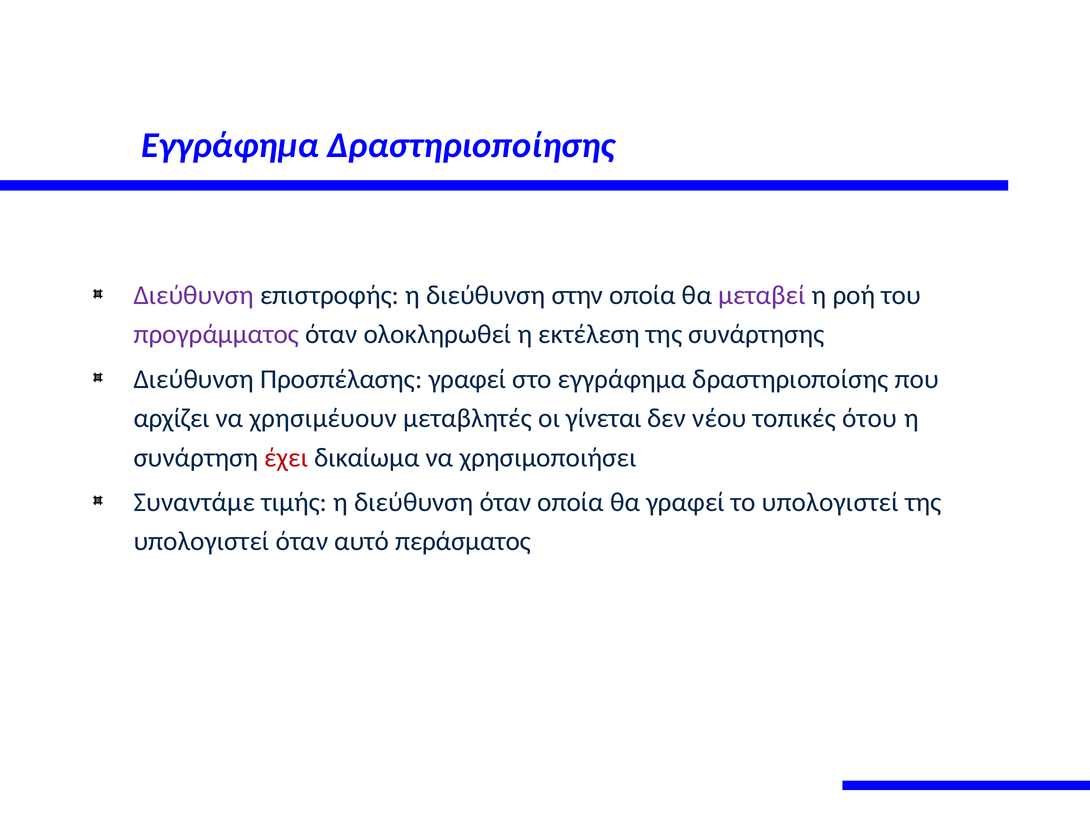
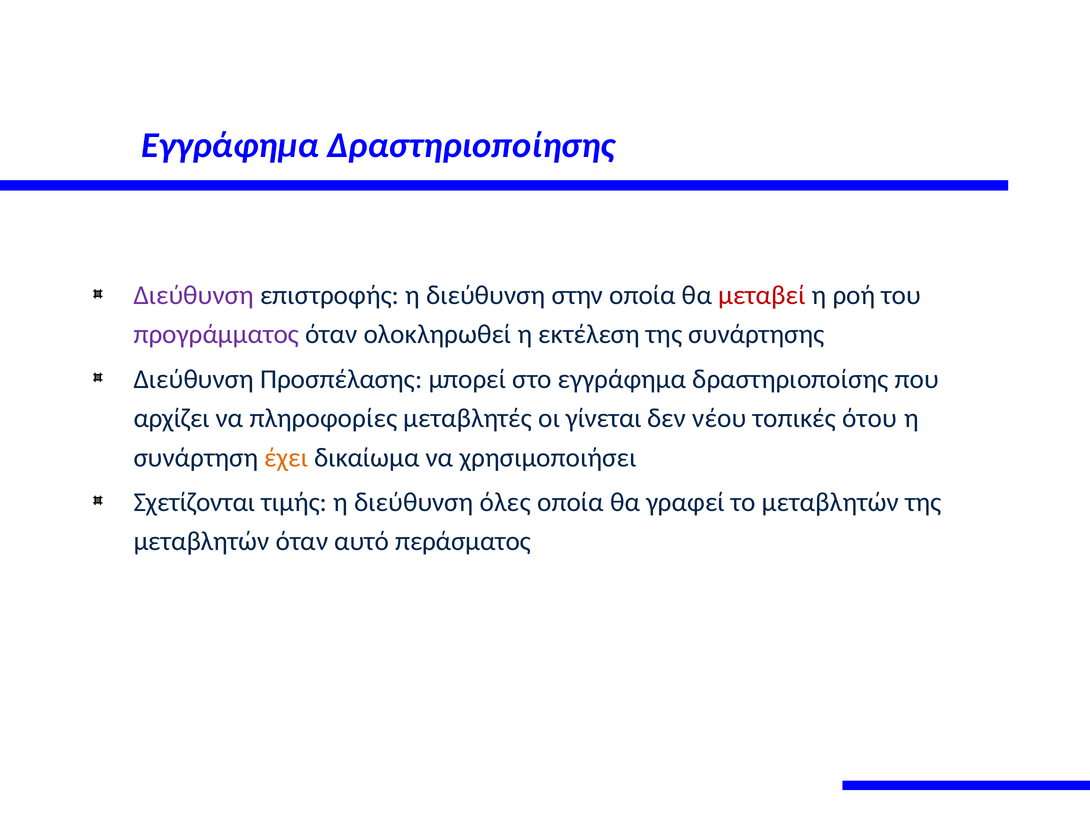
μεταβεί colour: purple -> red (762, 295)
Προσπέλασης γραφεί: γραφεί -> μπορεί (467, 379)
χρησιμέυουν: χρησιμέυουν -> πληροφορίες (323, 419)
έχει colour: red -> orange (286, 458)
Συναντάμε: Συναντάμε -> Σχετίζονται (194, 502)
διεύθυνση όταν: όταν -> όλες (505, 502)
το υπολογιστεί: υπολογιστεί -> μεταβλητών (830, 502)
υπολογιστεί: υπολογιστεί -> μεταβλητών (202, 542)
